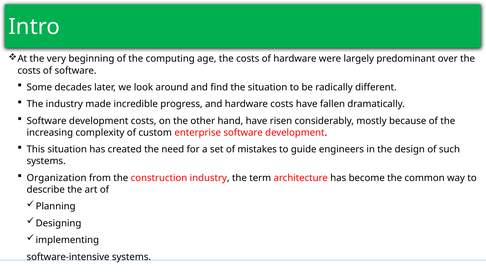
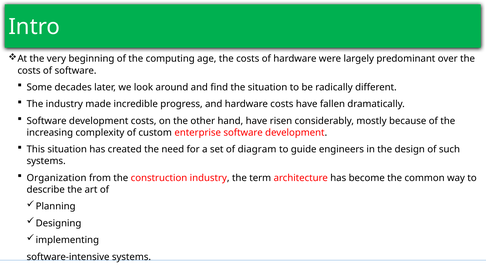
mistakes: mistakes -> diagram (257, 150)
